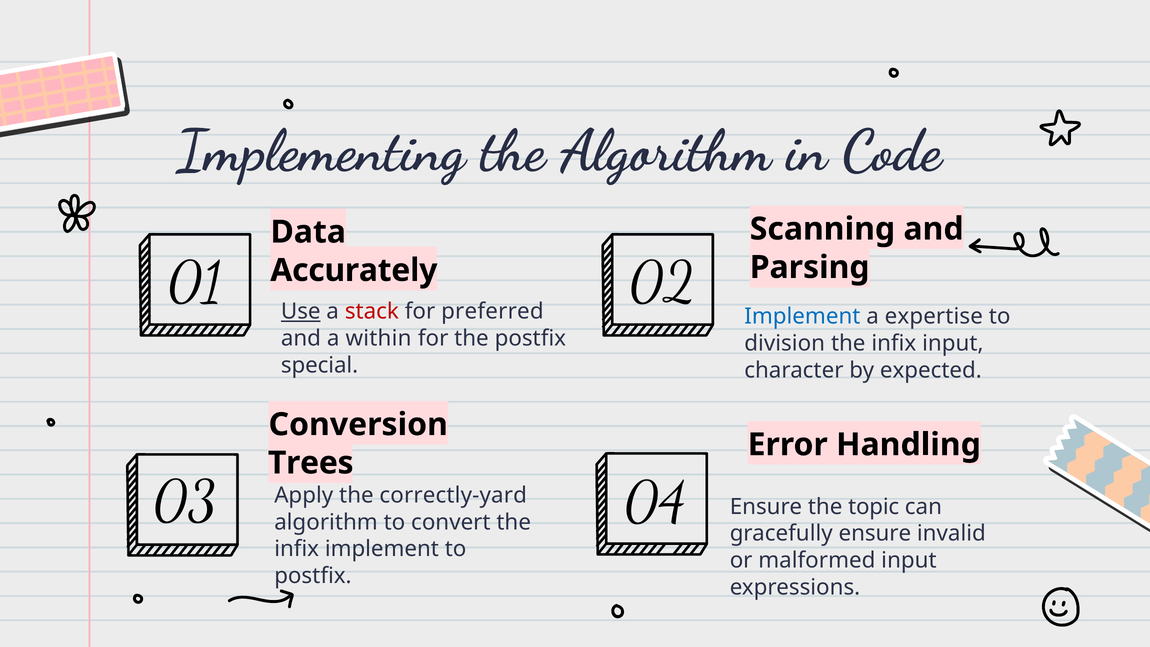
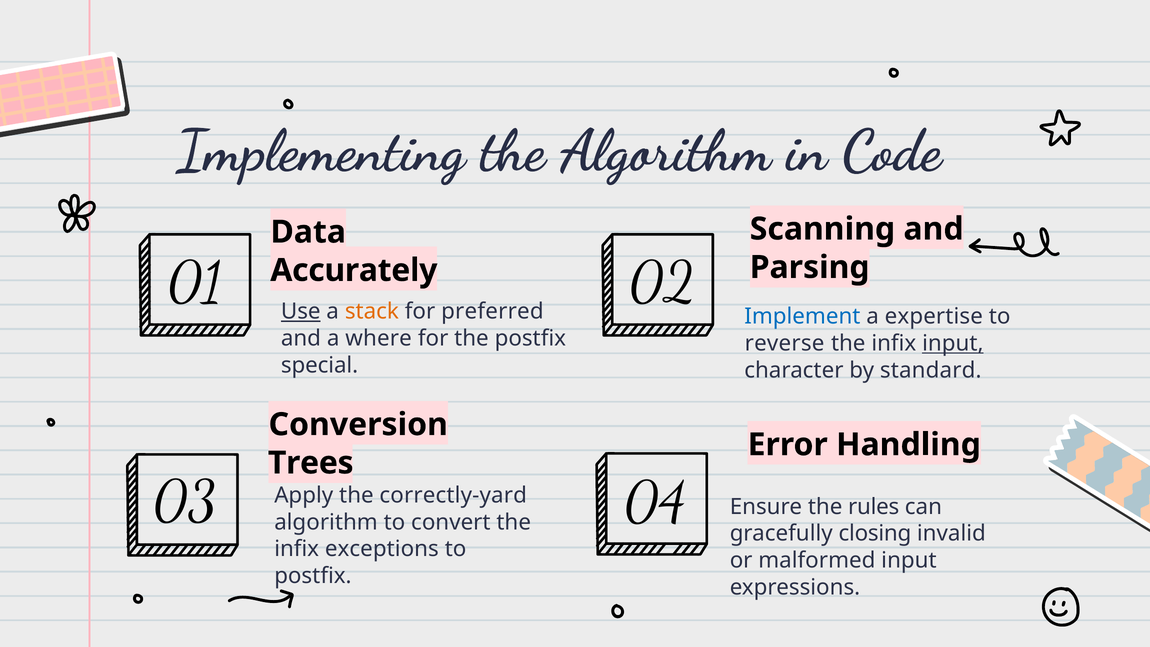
stack colour: red -> orange (372, 311)
within: within -> where (379, 338)
division: division -> reverse (785, 343)
input underline: none -> present (953, 343)
expected: expected -> standard (931, 370)
topic: topic -> rules (874, 507)
gracefully ensure: ensure -> closing (875, 534)
infix implement: implement -> exceptions (382, 549)
